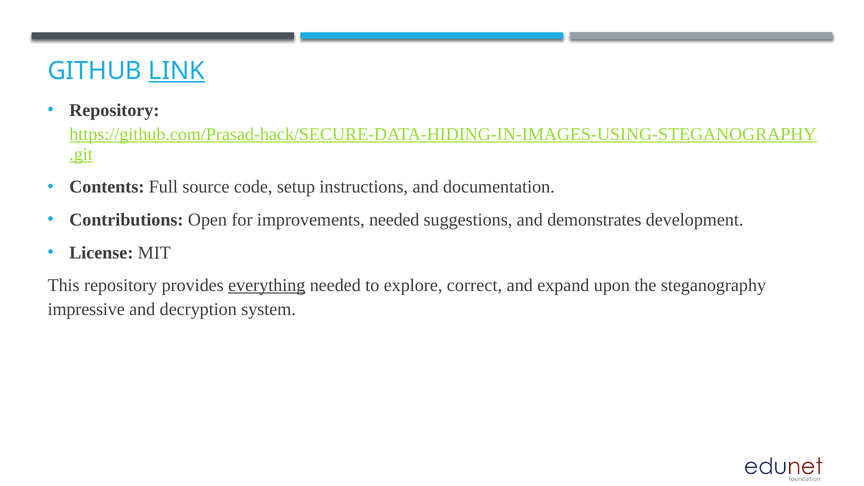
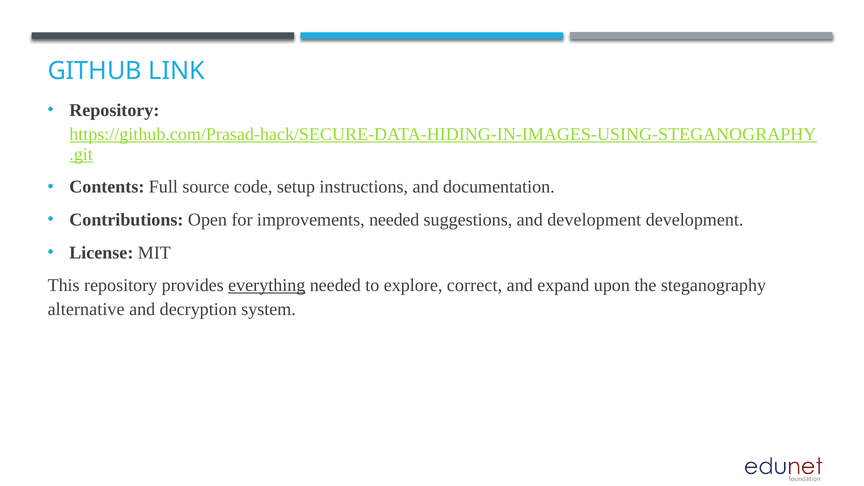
LINK underline: present -> none (177, 71)
and demonstrates: demonstrates -> development (594, 220)
impressive: impressive -> alternative (86, 309)
